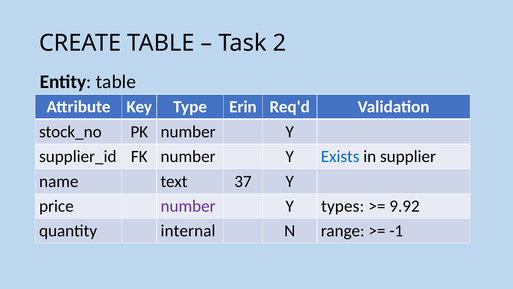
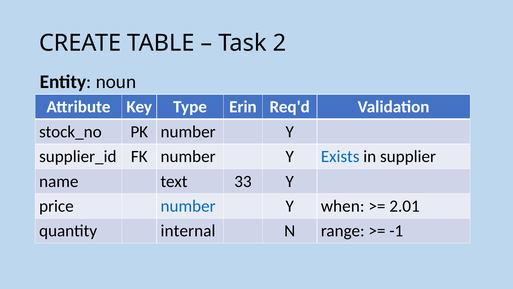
Entity table: table -> noun (116, 82)
37: 37 -> 33 (243, 181)
number colour: purple -> blue (188, 206)
types: types -> when (343, 206)
9.92: 9.92 -> 2.01 (405, 206)
